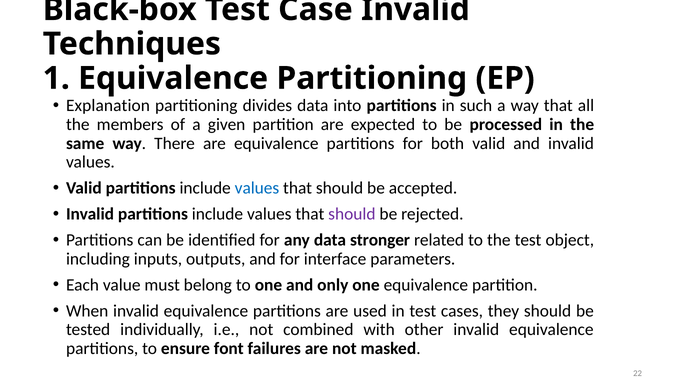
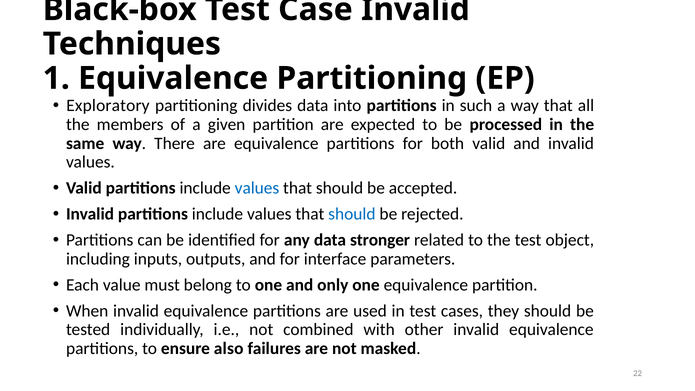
Explanation: Explanation -> Exploratory (108, 106)
should colour: purple -> blue (352, 214)
font: font -> also (229, 348)
